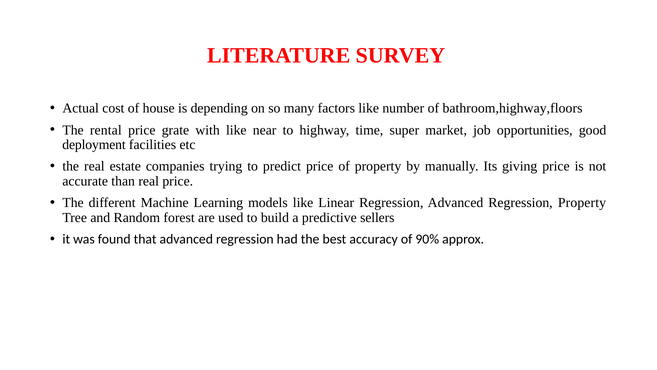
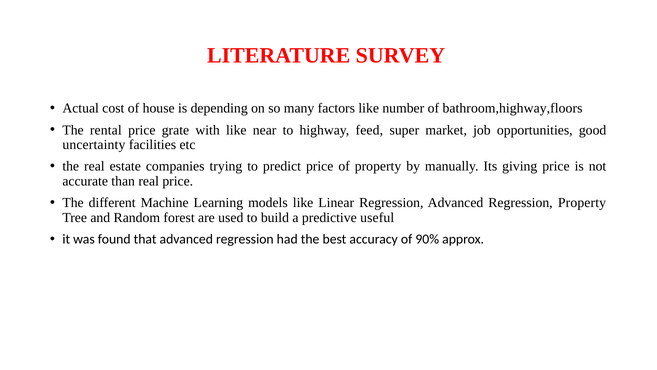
time: time -> feed (369, 130)
deployment: deployment -> uncertainty (94, 145)
sellers: sellers -> useful (377, 218)
